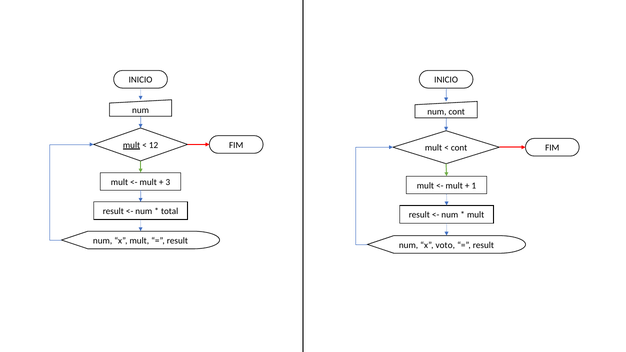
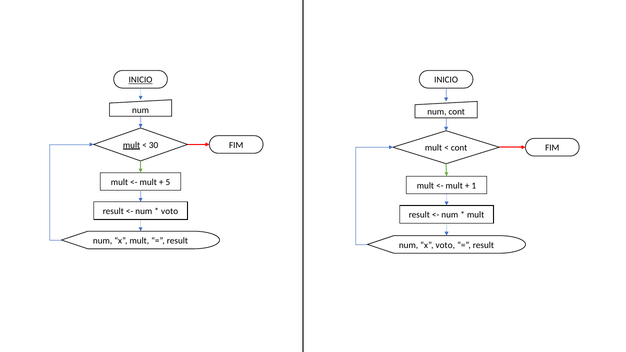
INICIO underline: none -> present (141, 80)
12: 12 -> 30 (154, 145)
3: 3 -> 5 (168, 182)
total: total -> voto (170, 211)
